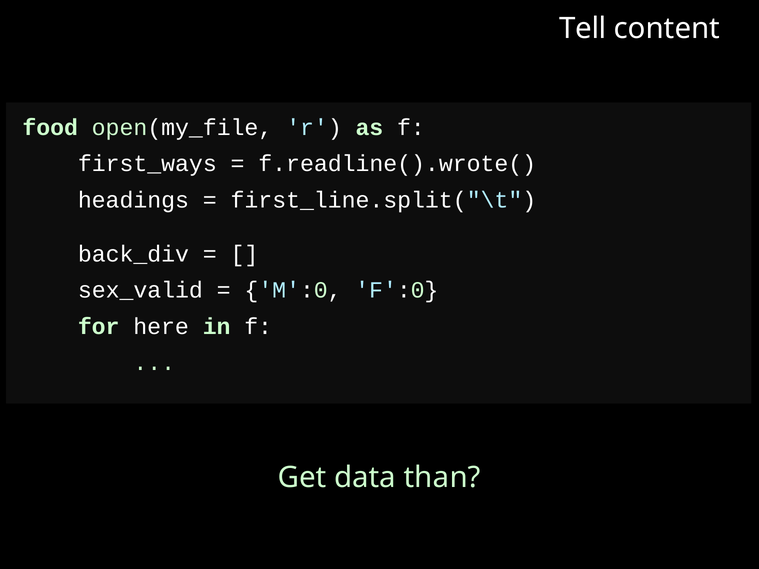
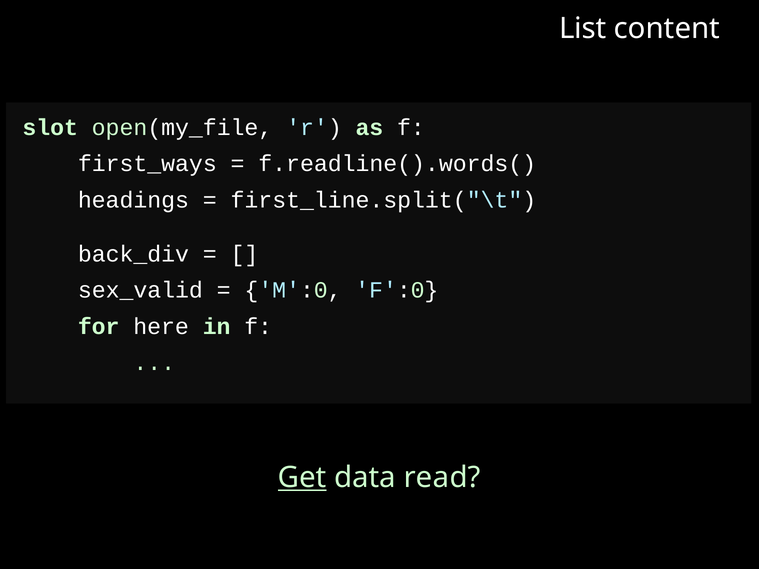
Tell: Tell -> List (583, 29)
food: food -> slot (50, 128)
f.readline().wrote(: f.readline().wrote( -> f.readline().words( (397, 164)
Get underline: none -> present (302, 478)
than: than -> read (442, 478)
